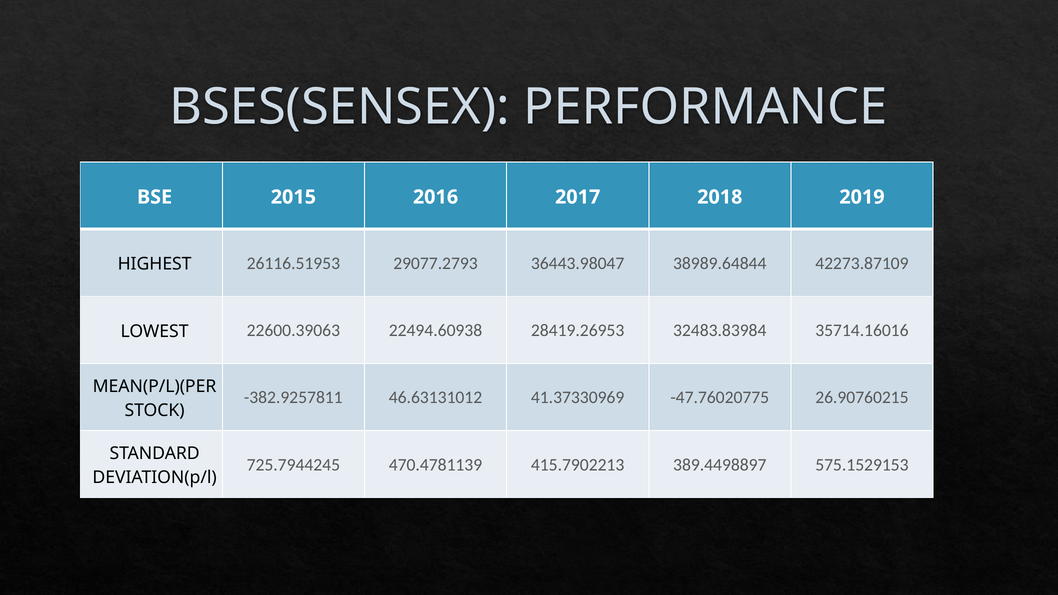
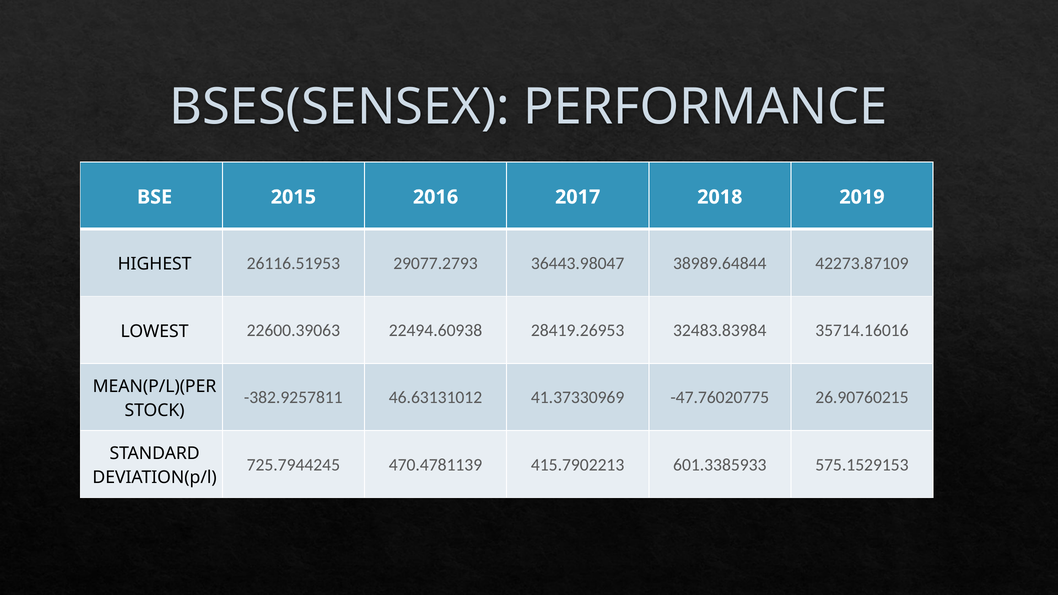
389.4498897: 389.4498897 -> 601.3385933 (720, 465)
